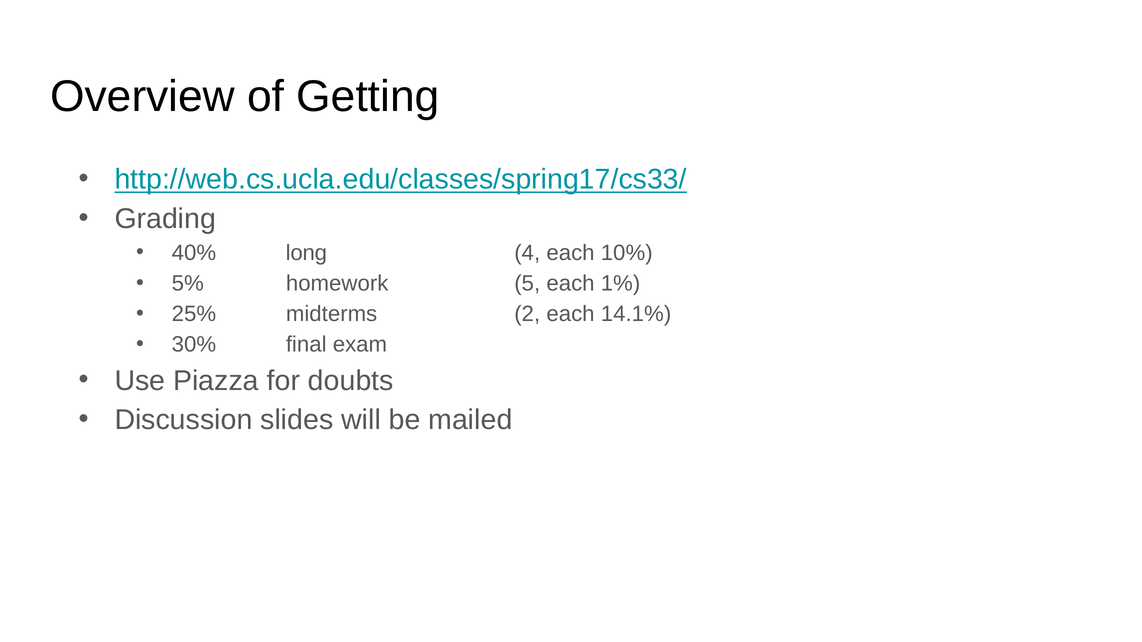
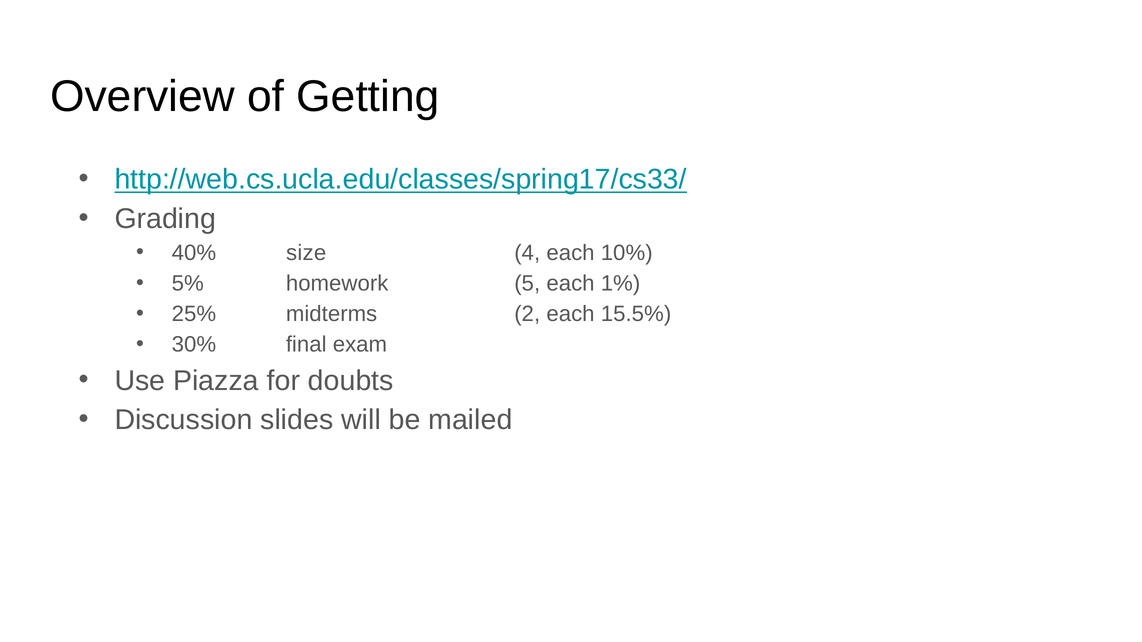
long: long -> size (306, 253)
14.1%: 14.1% -> 15.5% (636, 314)
